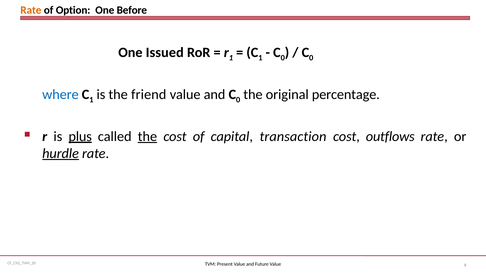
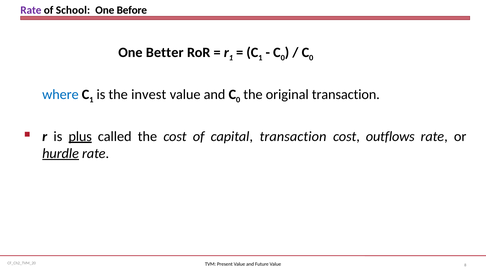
Rate colour: orange -> purple (31, 10)
Option: Option -> School (73, 10)
Issued: Issued -> Better (165, 52)
friend: friend -> invest (149, 94)
original percentage: percentage -> transaction (346, 94)
the underline: present -> none (147, 137)
